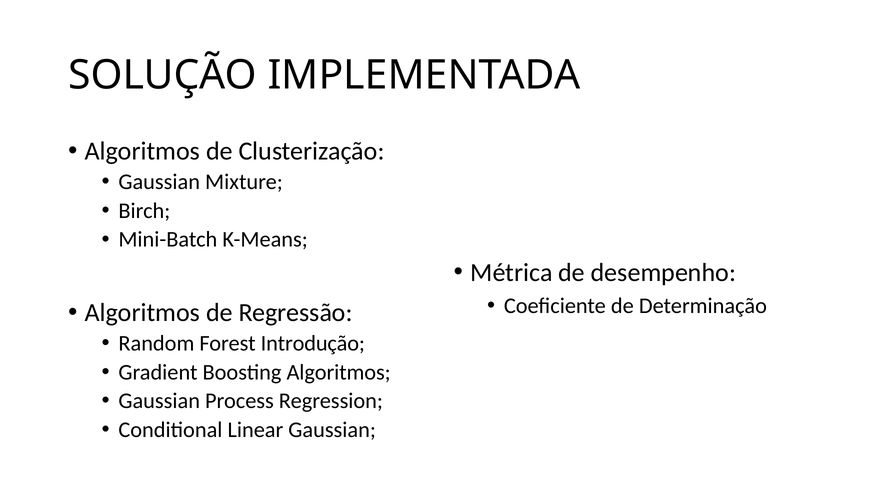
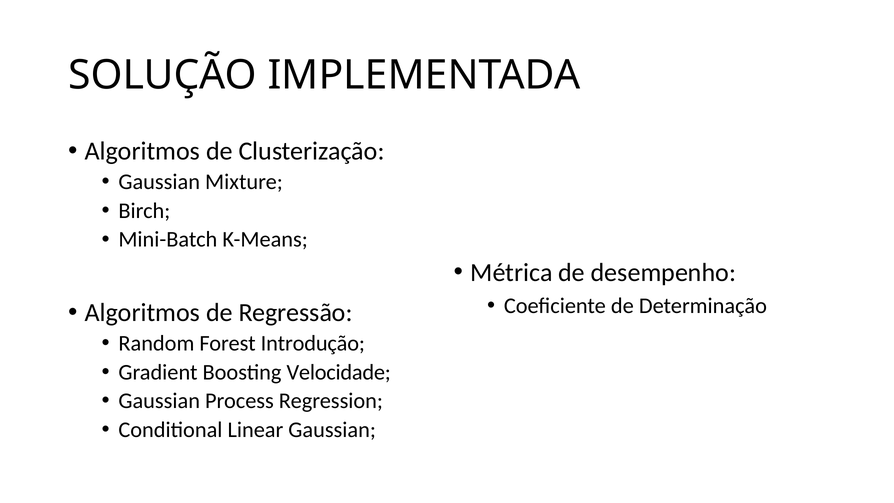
Boosting Algoritmos: Algoritmos -> Velocidade (339, 372)
